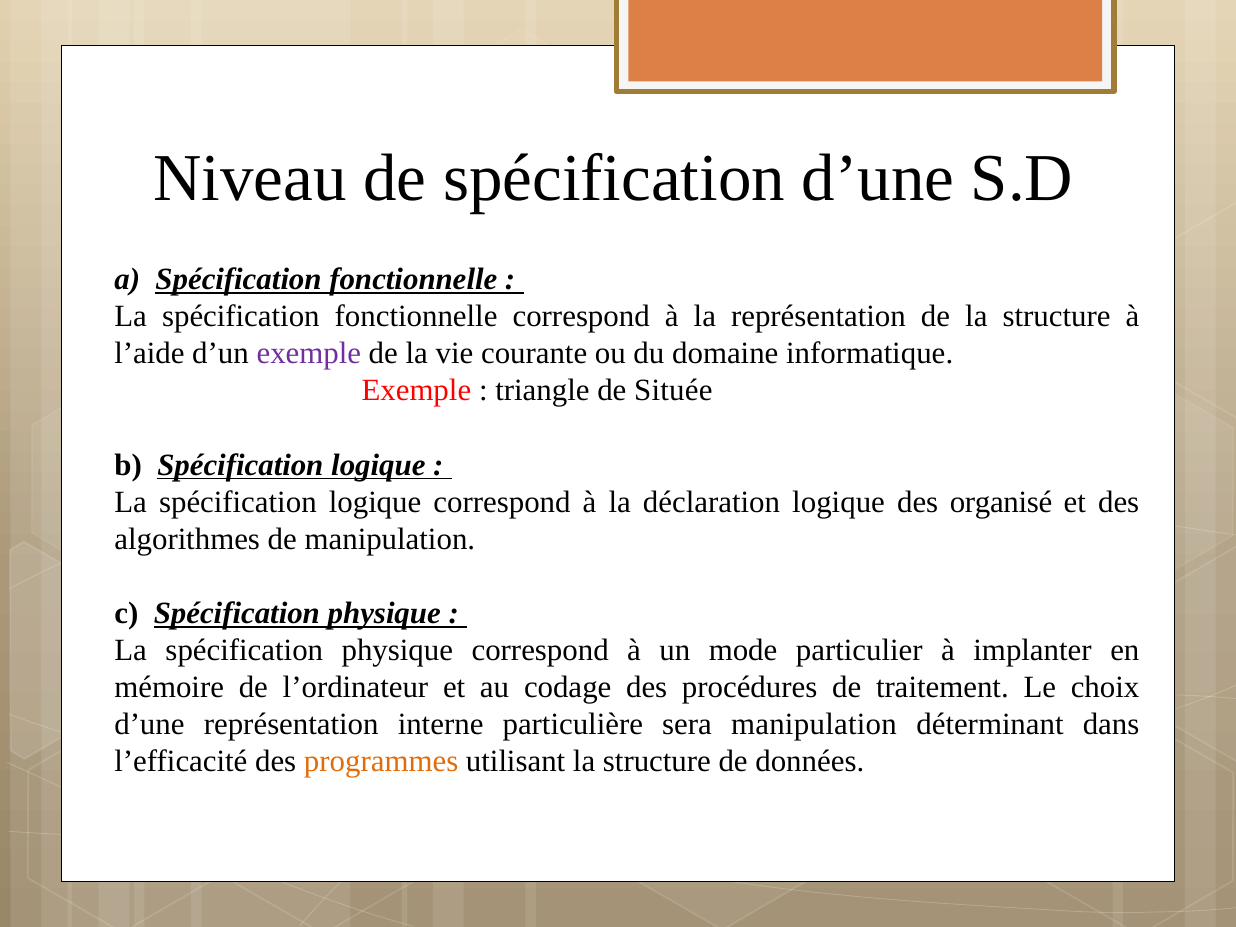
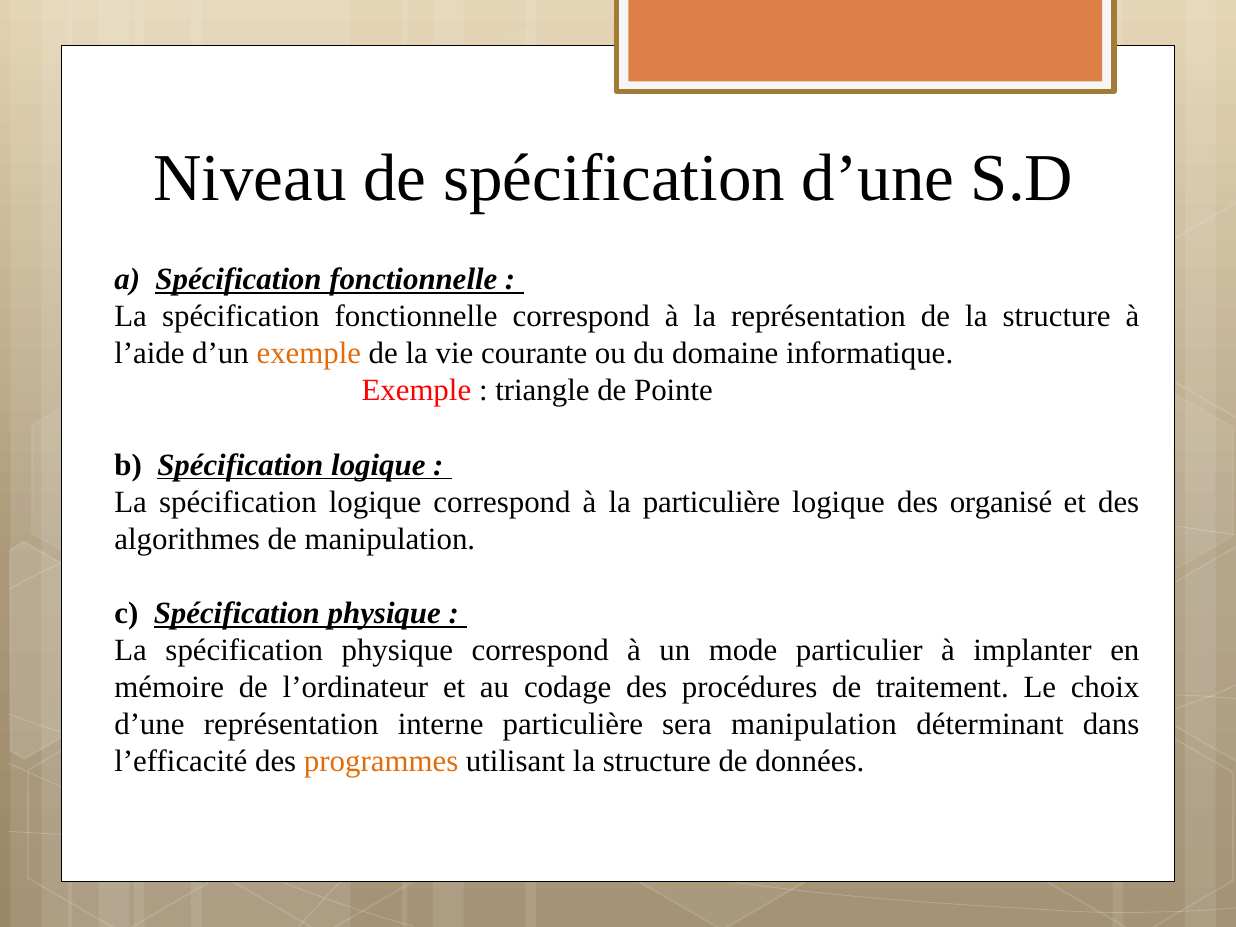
exemple colour: purple -> orange (309, 354)
Située: Située -> Pointe (673, 391)
la déclaration: déclaration -> particulière (712, 502)
